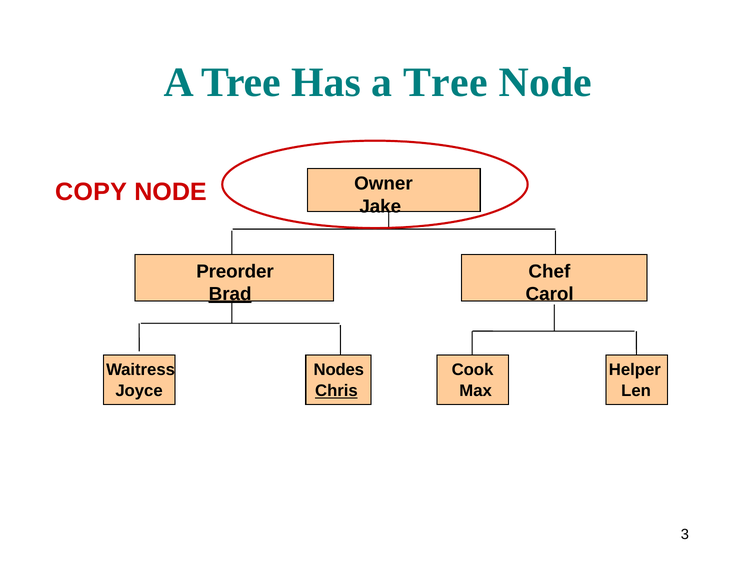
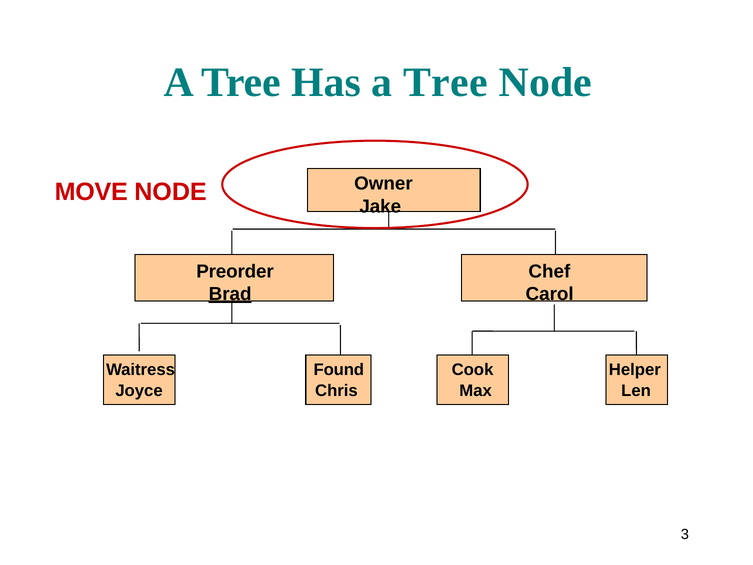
COPY: COPY -> MOVE (91, 192)
Nodes: Nodes -> Found (339, 370)
Chris underline: present -> none (336, 391)
